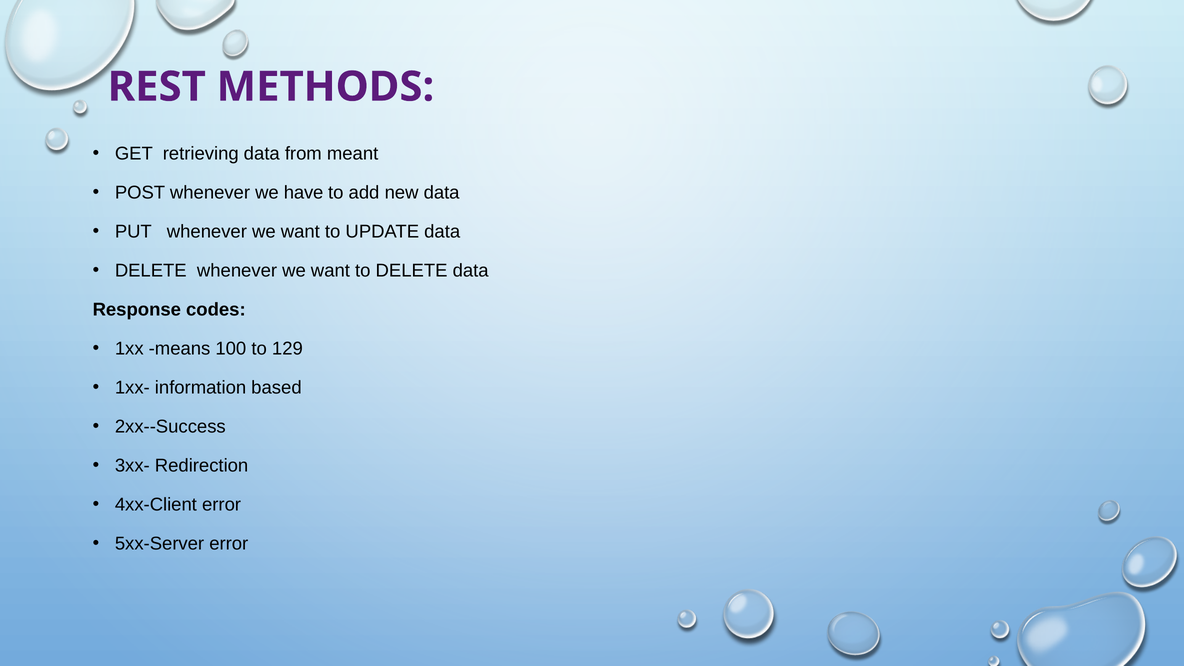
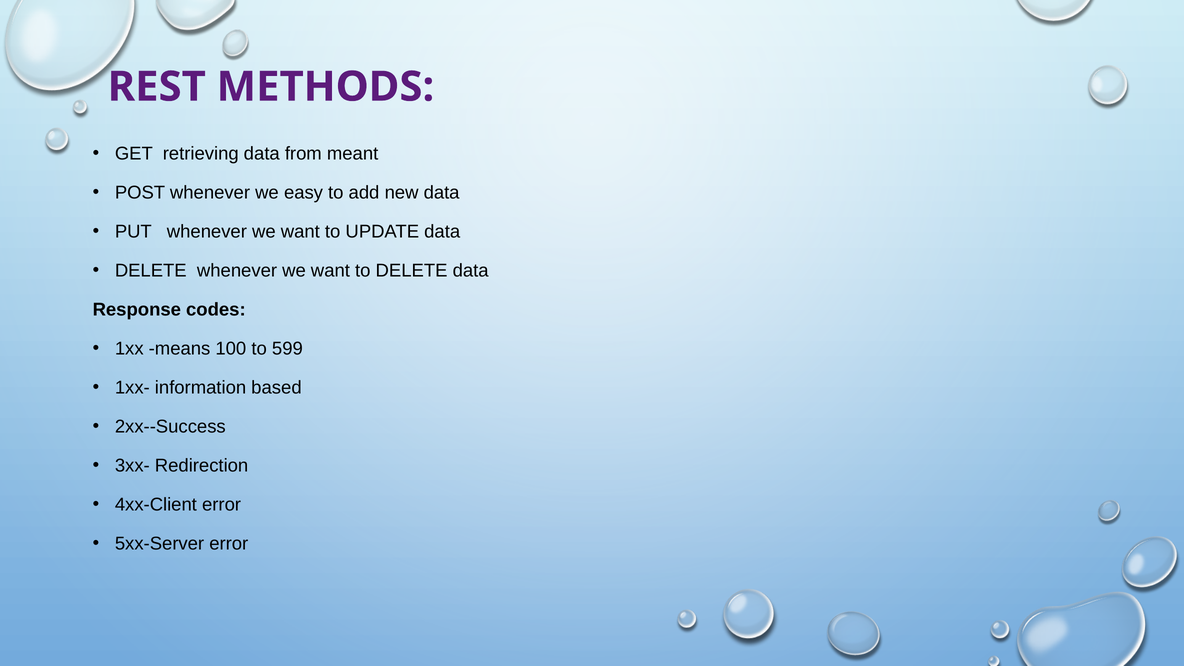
have: have -> easy (303, 193)
129: 129 -> 599 (287, 349)
